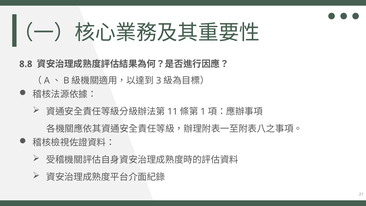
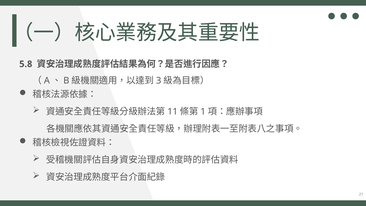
8.8: 8.8 -> 5.8 (26, 64)
